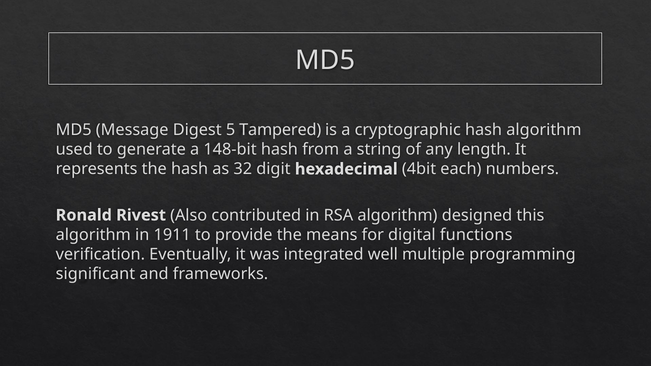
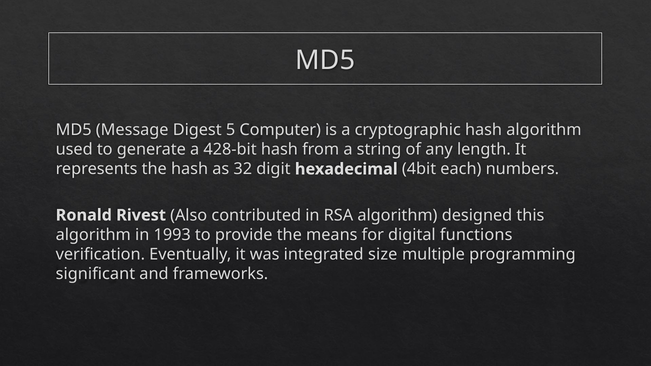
Tampered: Tampered -> Computer (280, 130)
148-bit: 148-bit -> 428-bit (230, 150)
1911: 1911 -> 1993 (172, 235)
well: well -> size (383, 254)
